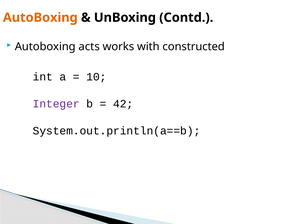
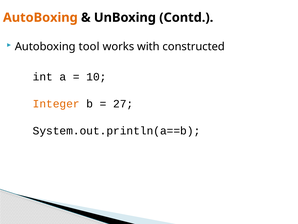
acts: acts -> tool (89, 47)
Integer colour: purple -> orange (56, 104)
42: 42 -> 27 (123, 104)
